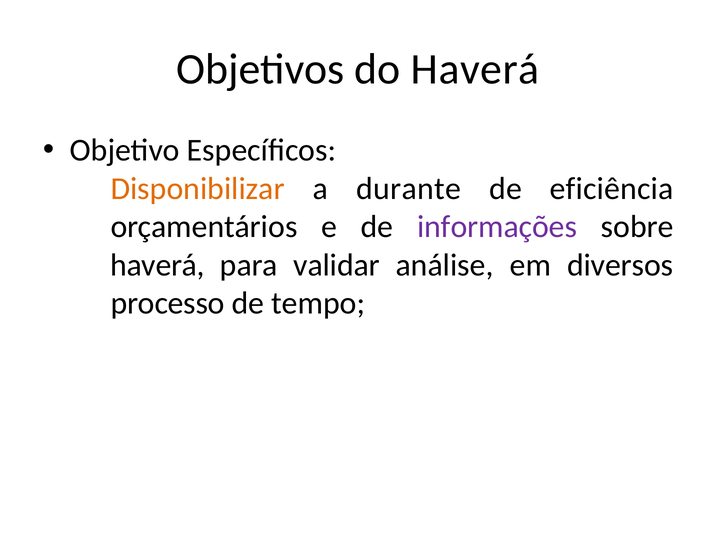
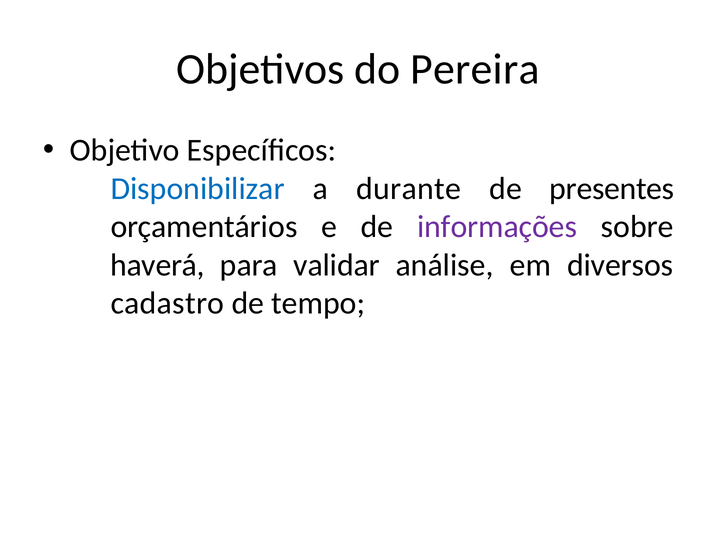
do Haverá: Haverá -> Pereira (475, 69)
Disponibilizar colour: orange -> blue (198, 189)
eficiência: eficiência -> presentes (612, 189)
processo: processo -> cadastro (167, 303)
